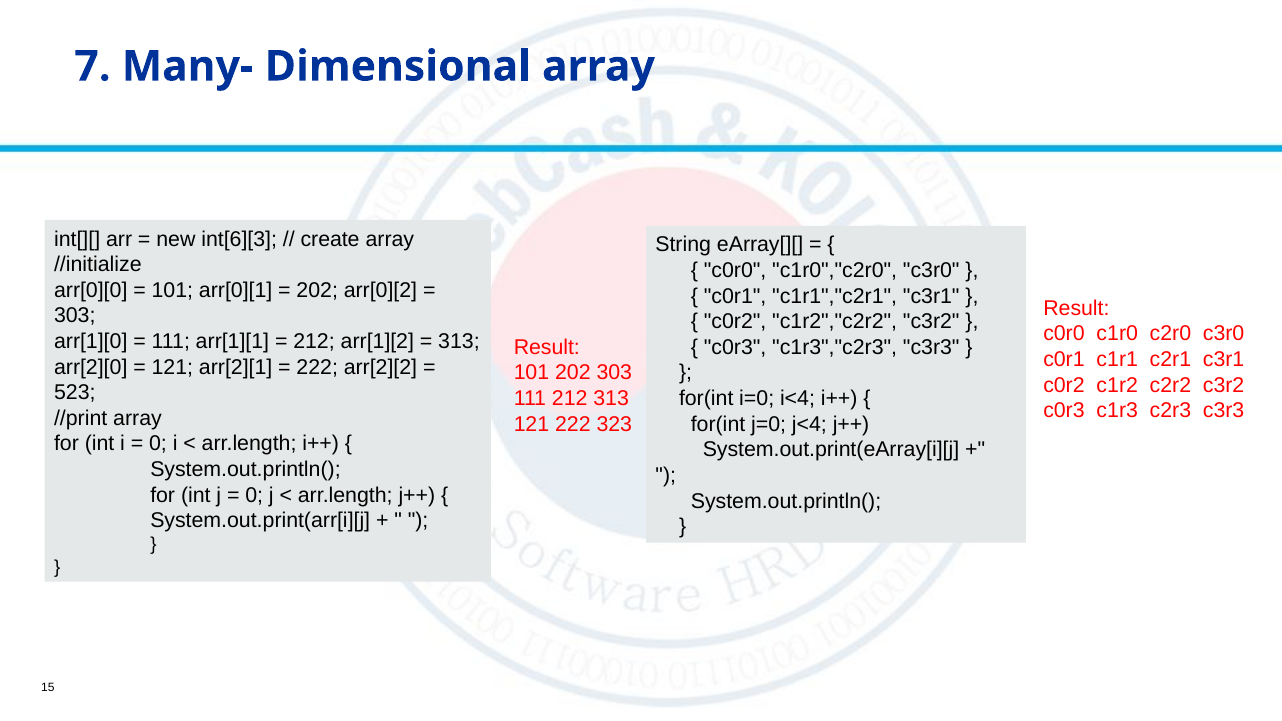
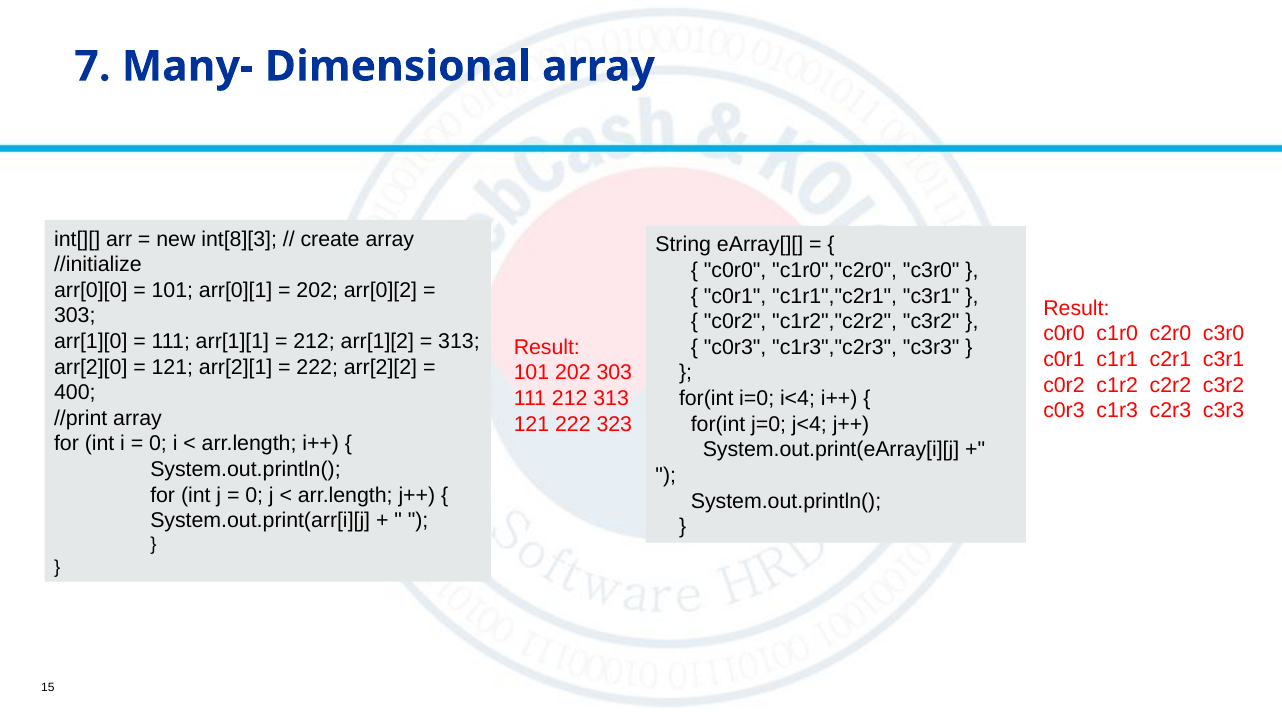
int[6][3: int[6][3 -> int[8][3 (239, 239)
523: 523 -> 400 (75, 393)
